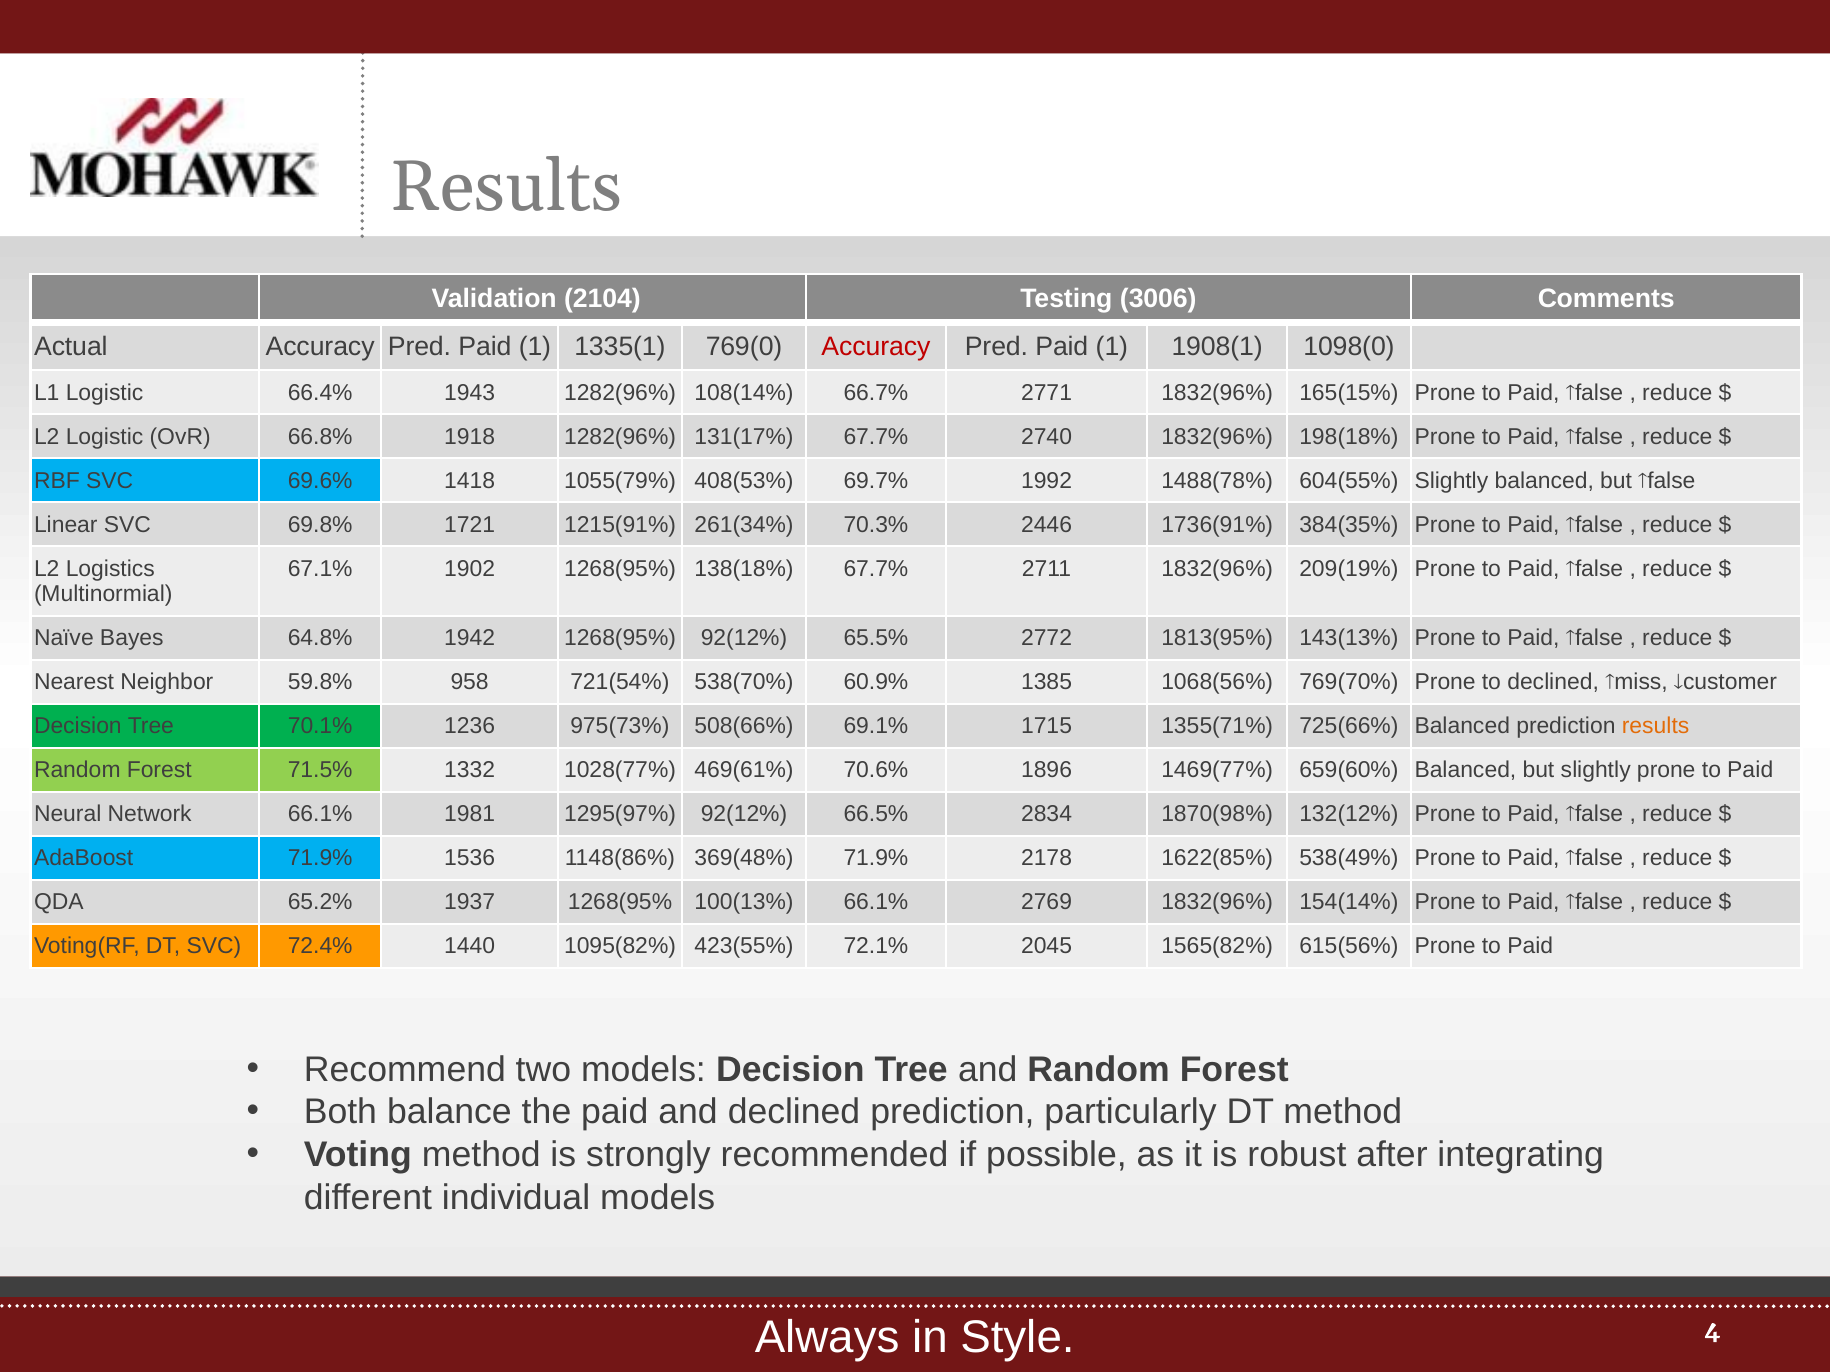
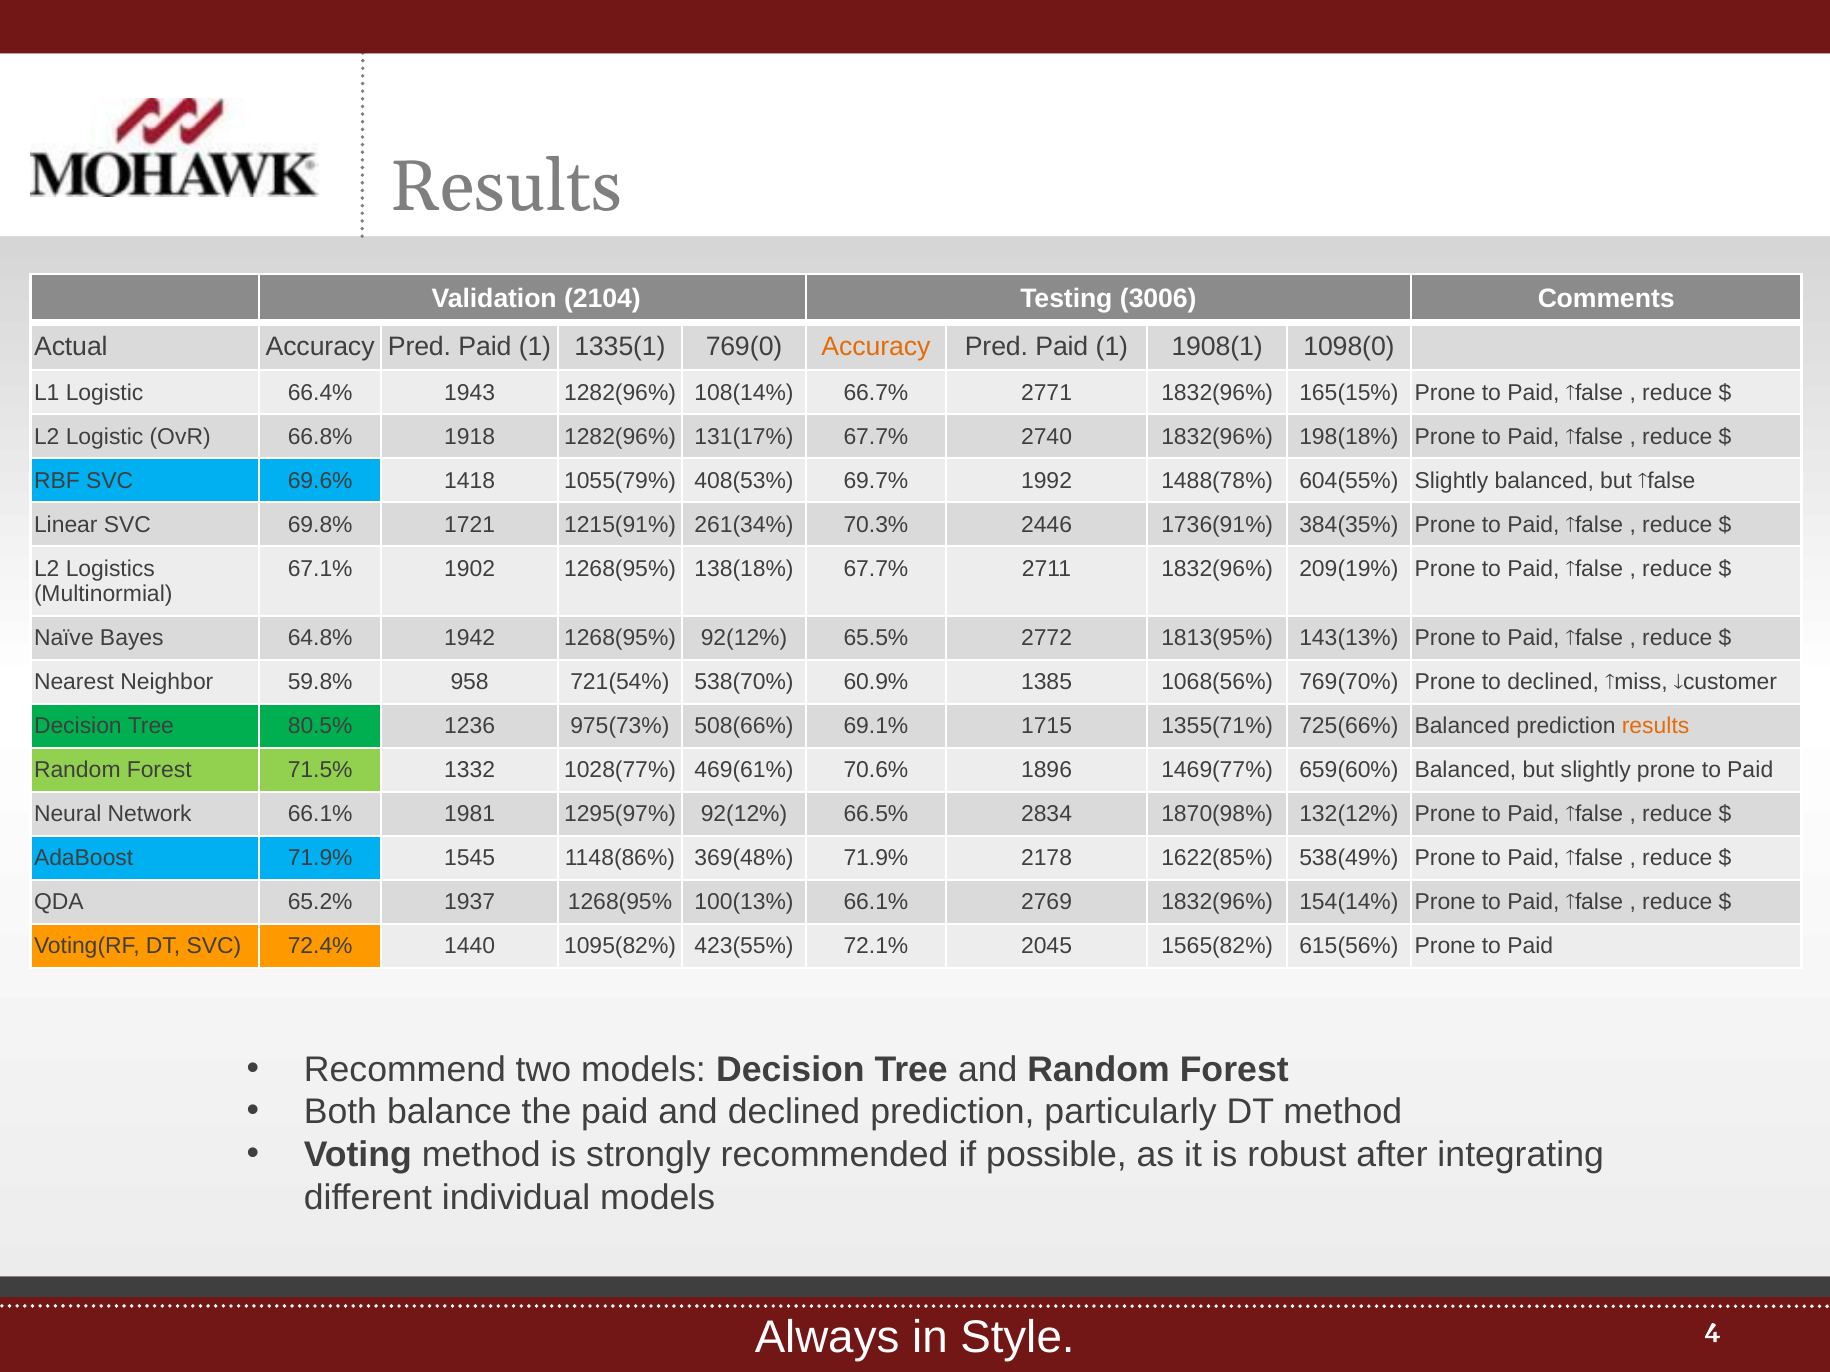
Accuracy colour: red -> orange (876, 347)
70.1%: 70.1% -> 80.5% (320, 727)
1536: 1536 -> 1545 (470, 859)
